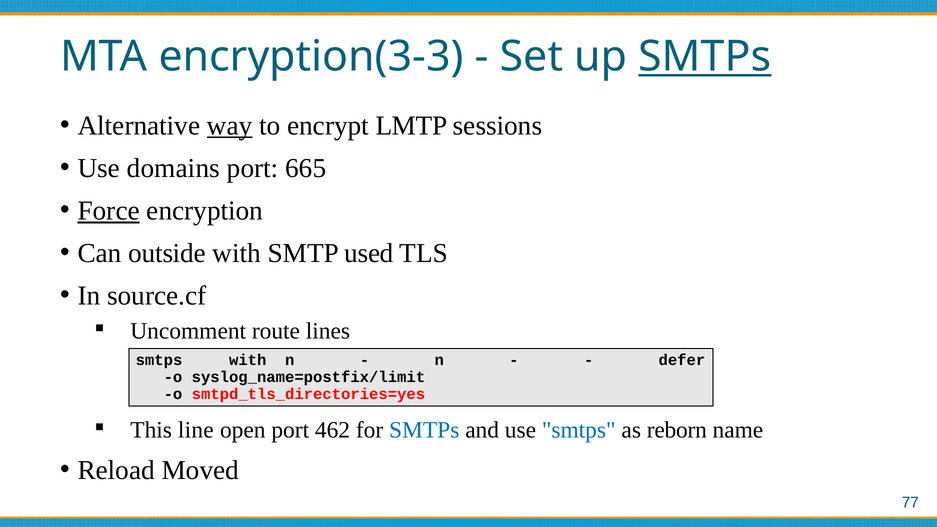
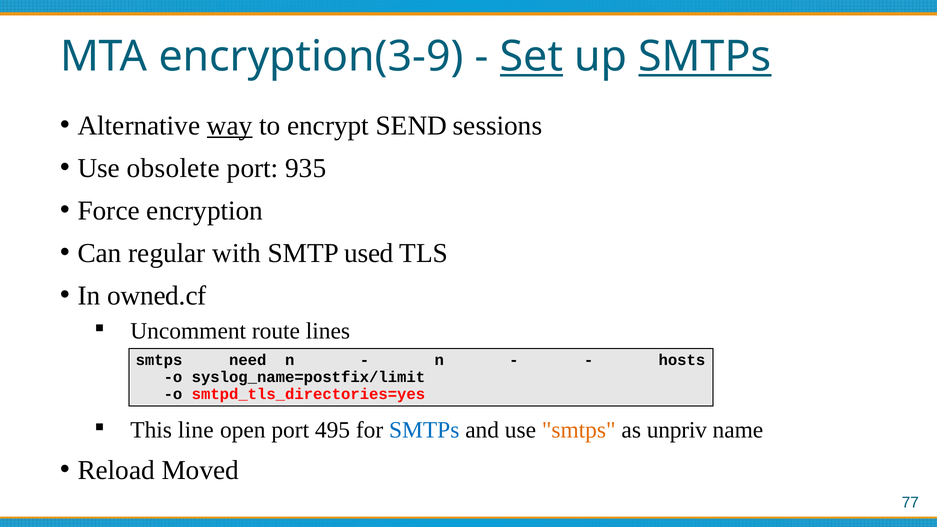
encryption(3-3: encryption(3-3 -> encryption(3-9 (311, 57)
Set underline: none -> present (531, 57)
LMTP: LMTP -> SEND (411, 126)
domains: domains -> obsolete (173, 168)
665: 665 -> 935 (306, 168)
Force underline: present -> none (109, 211)
outside: outside -> regular (167, 253)
source.cf: source.cf -> owned.cf (157, 296)
smtps with: with -> need (248, 360)
defer: defer -> hosts (682, 360)
462: 462 -> 495 (333, 430)
smtps colour: blue -> orange (579, 430)
reborn: reborn -> unpriv (677, 430)
